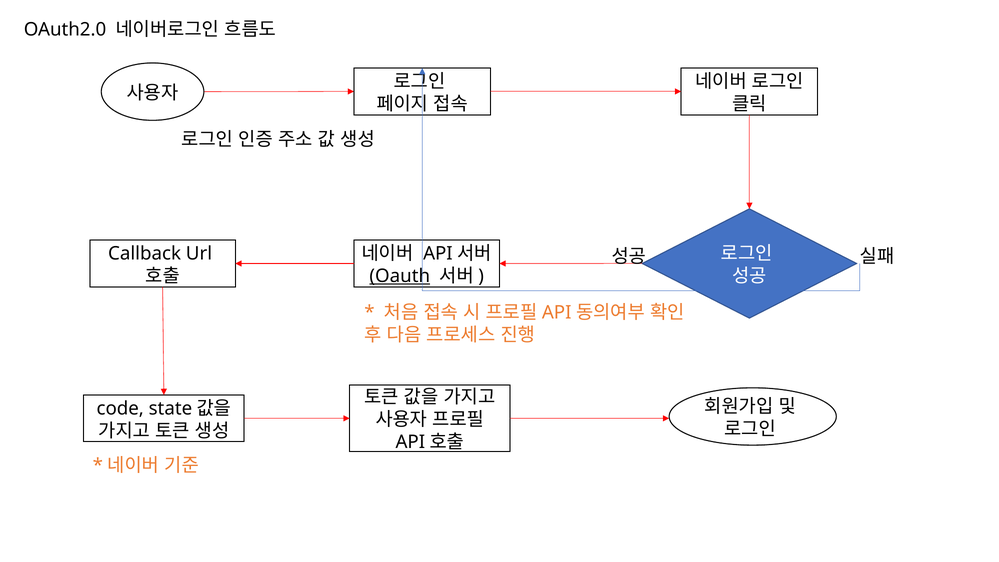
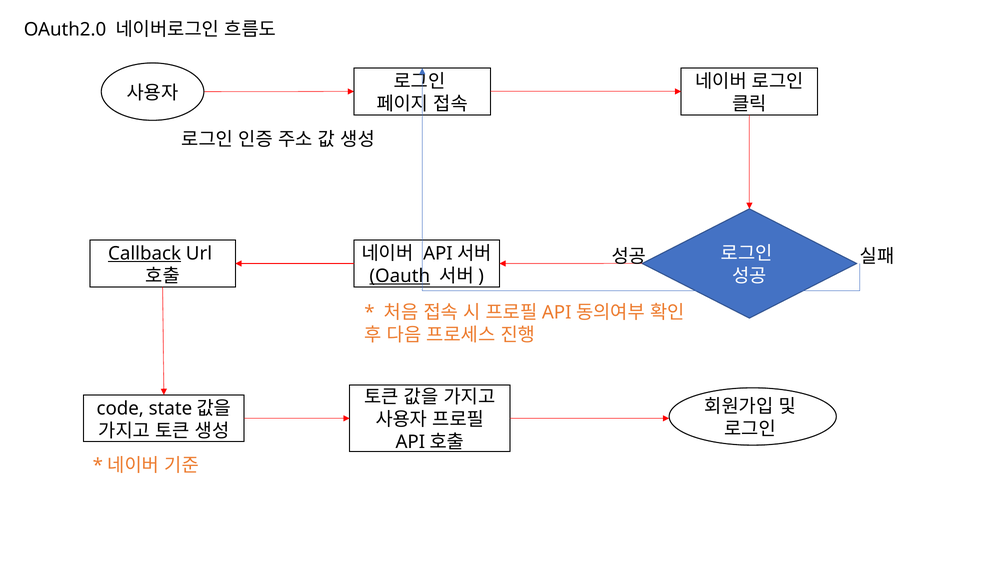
Callback underline: none -> present (145, 254)
